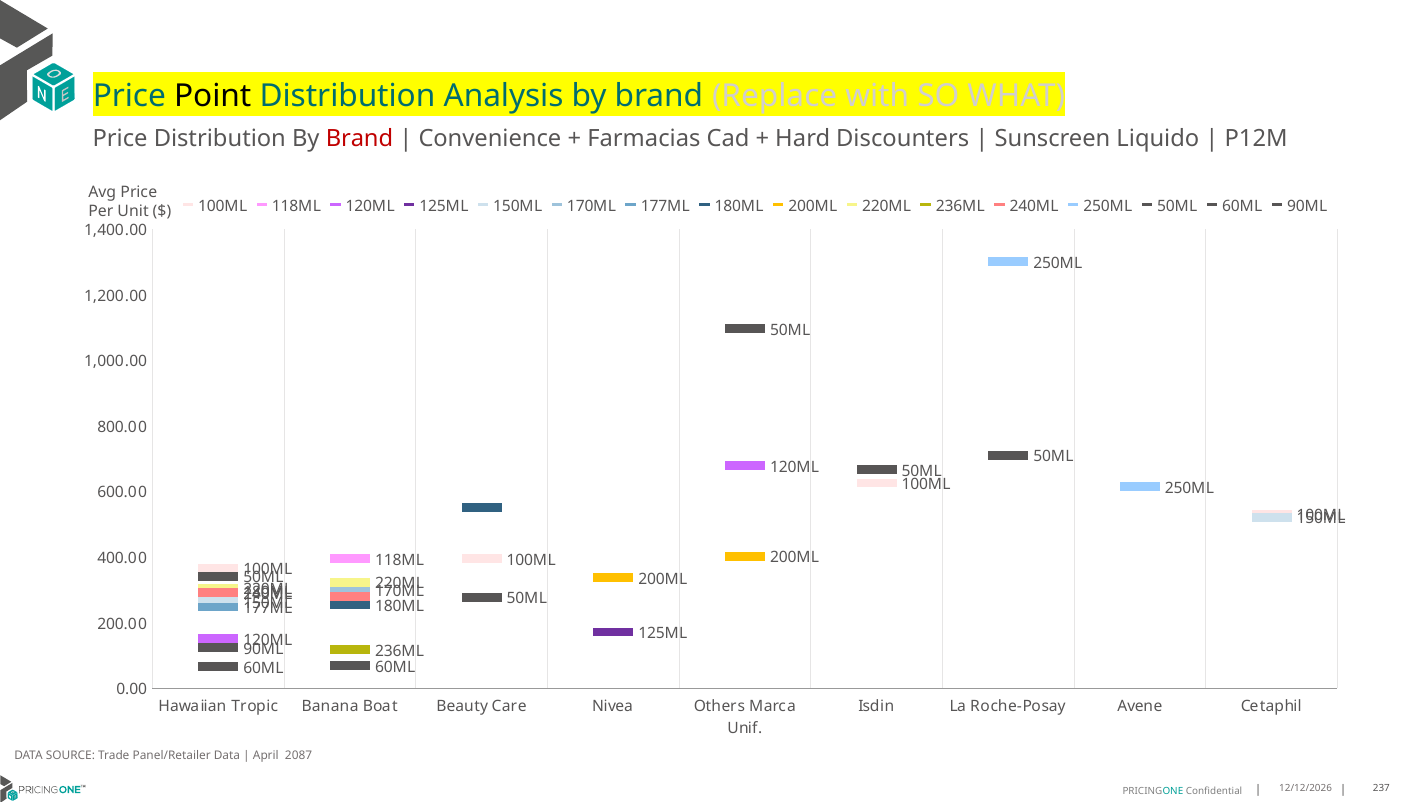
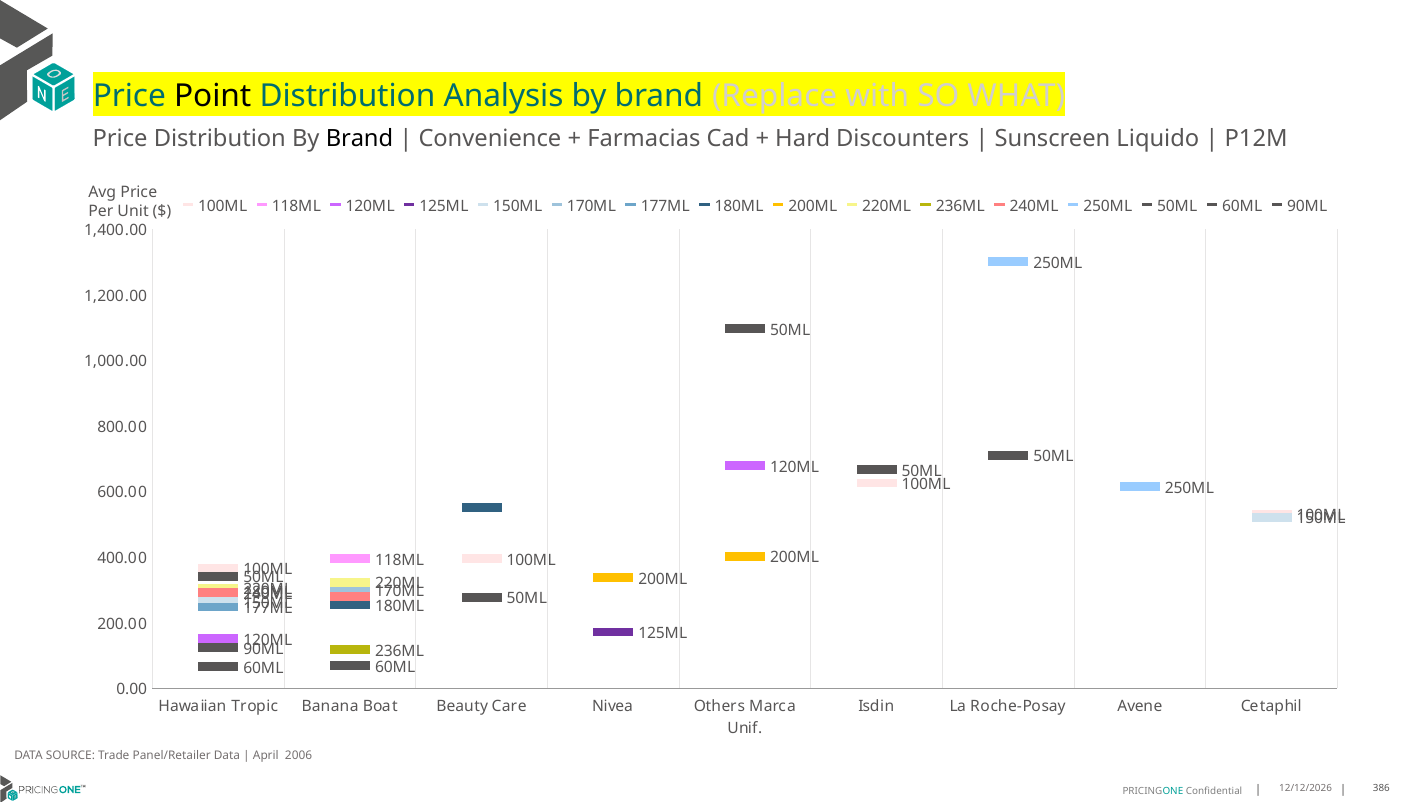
Brand colour: red -> black (359, 139)
2087: 2087 -> 2006 (299, 755)
237: 237 -> 386 (1381, 788)
